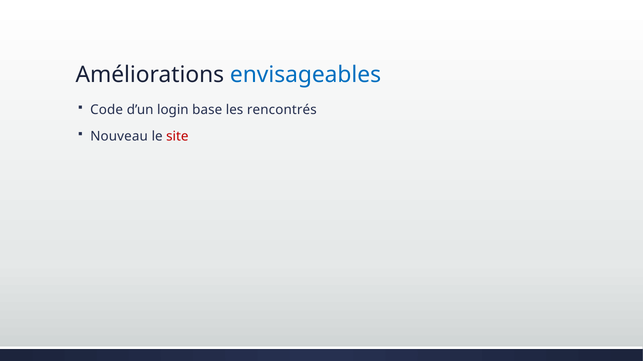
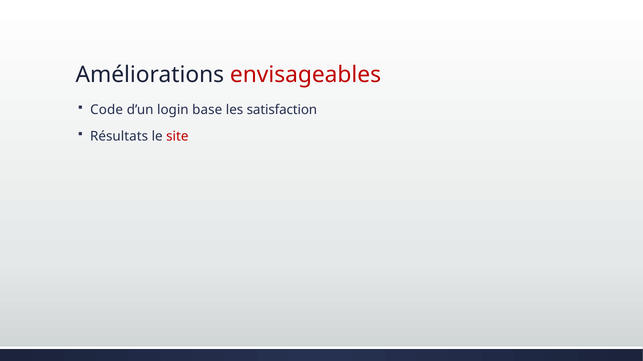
envisageables colour: blue -> red (306, 75)
rencontrés: rencontrés -> satisfaction (282, 110)
Nouveau: Nouveau -> Résultats (119, 136)
